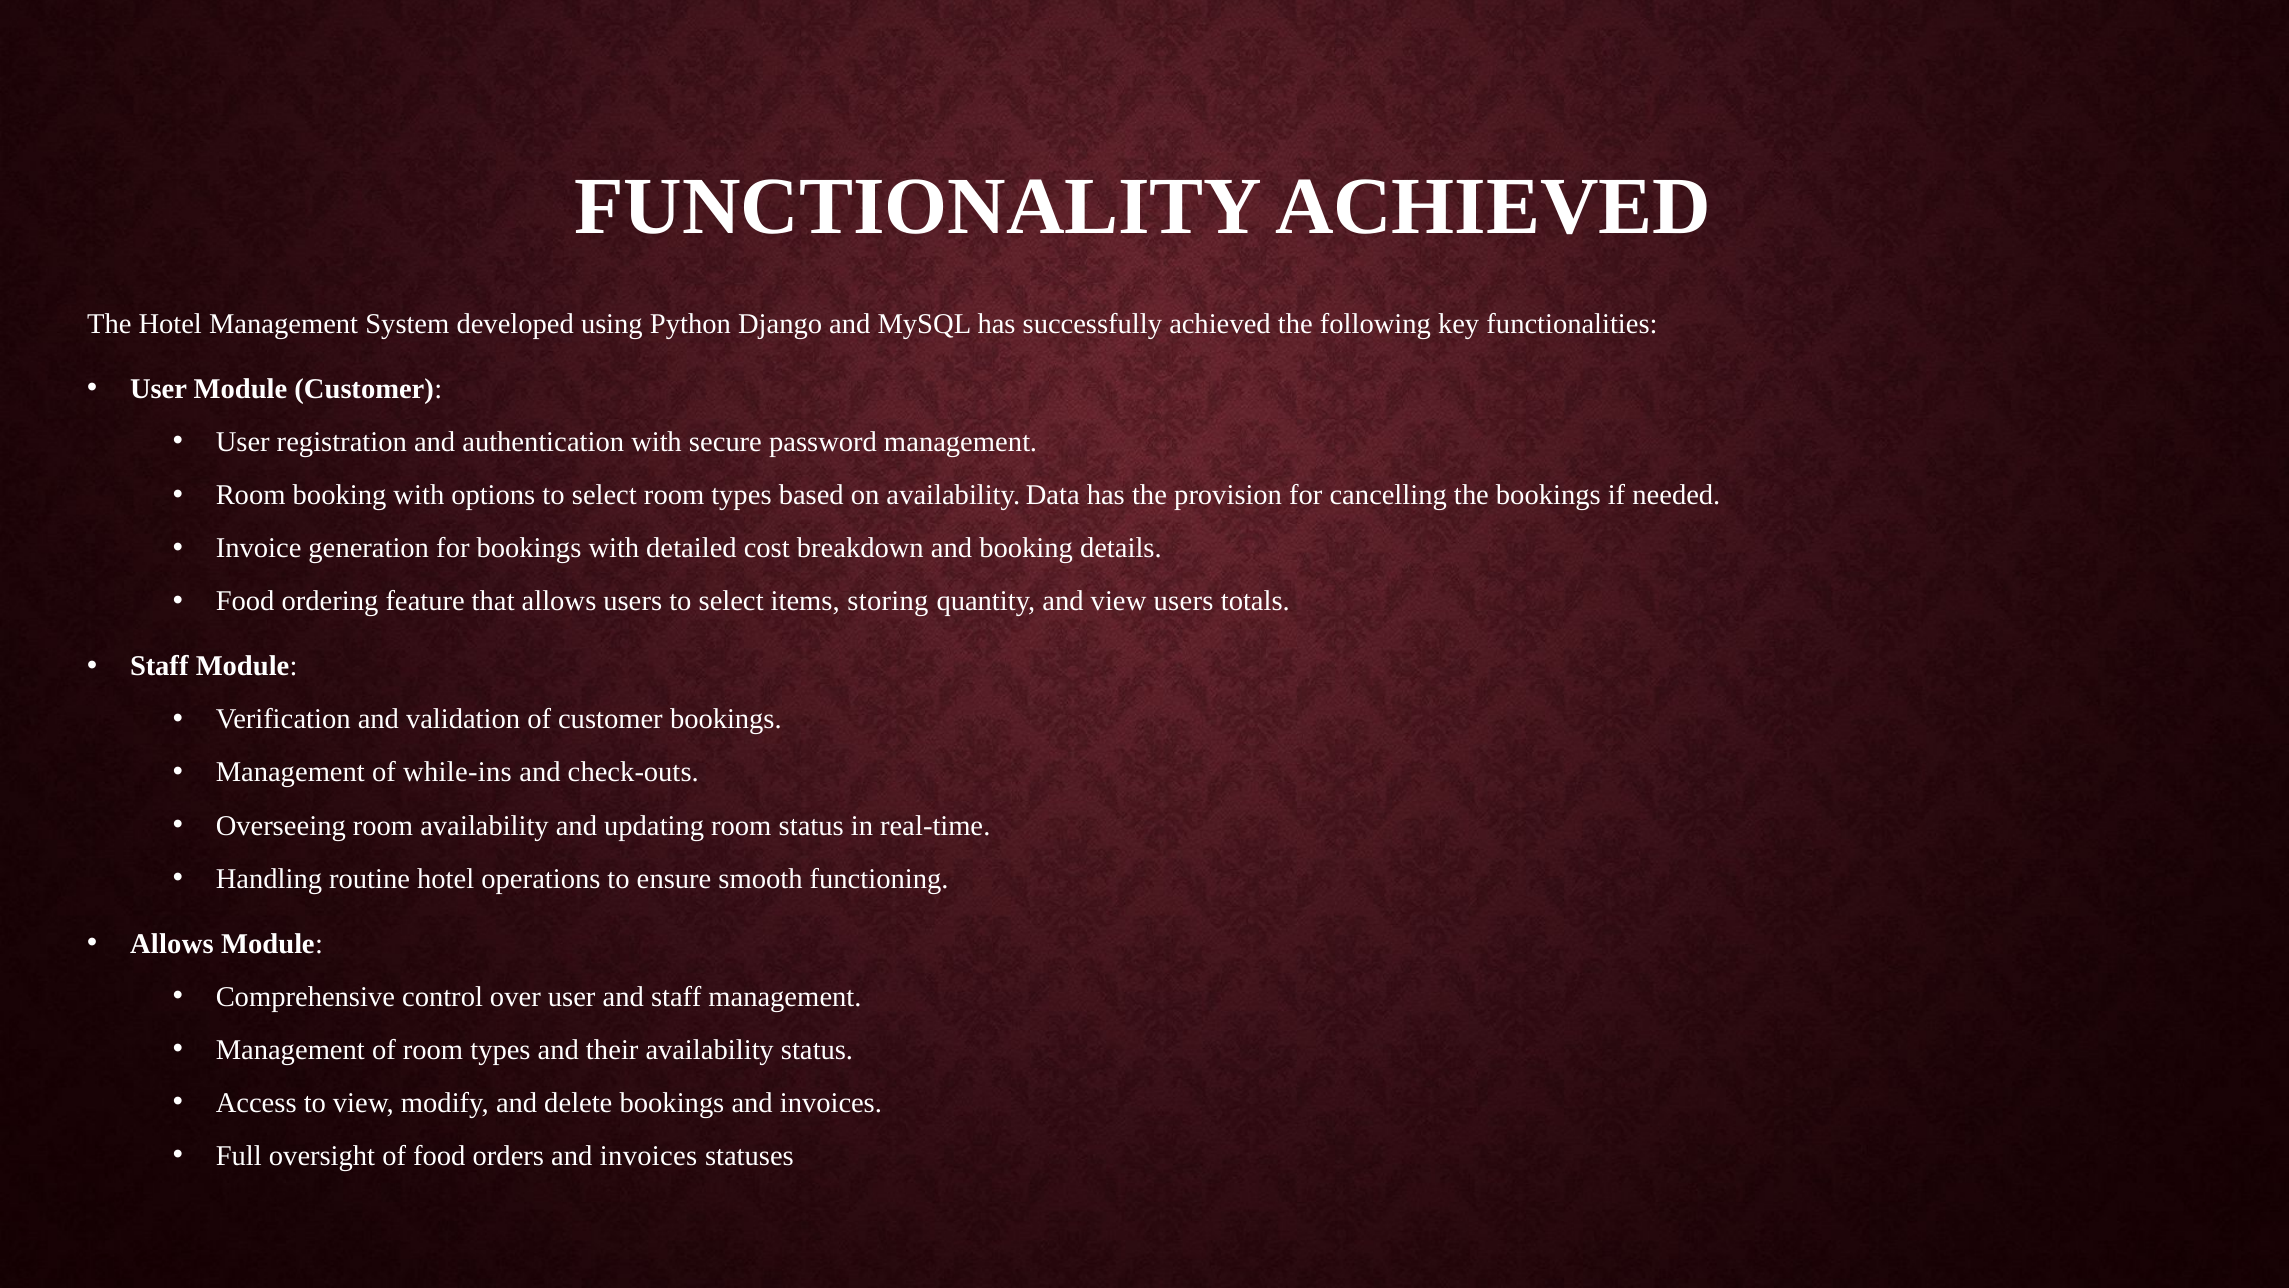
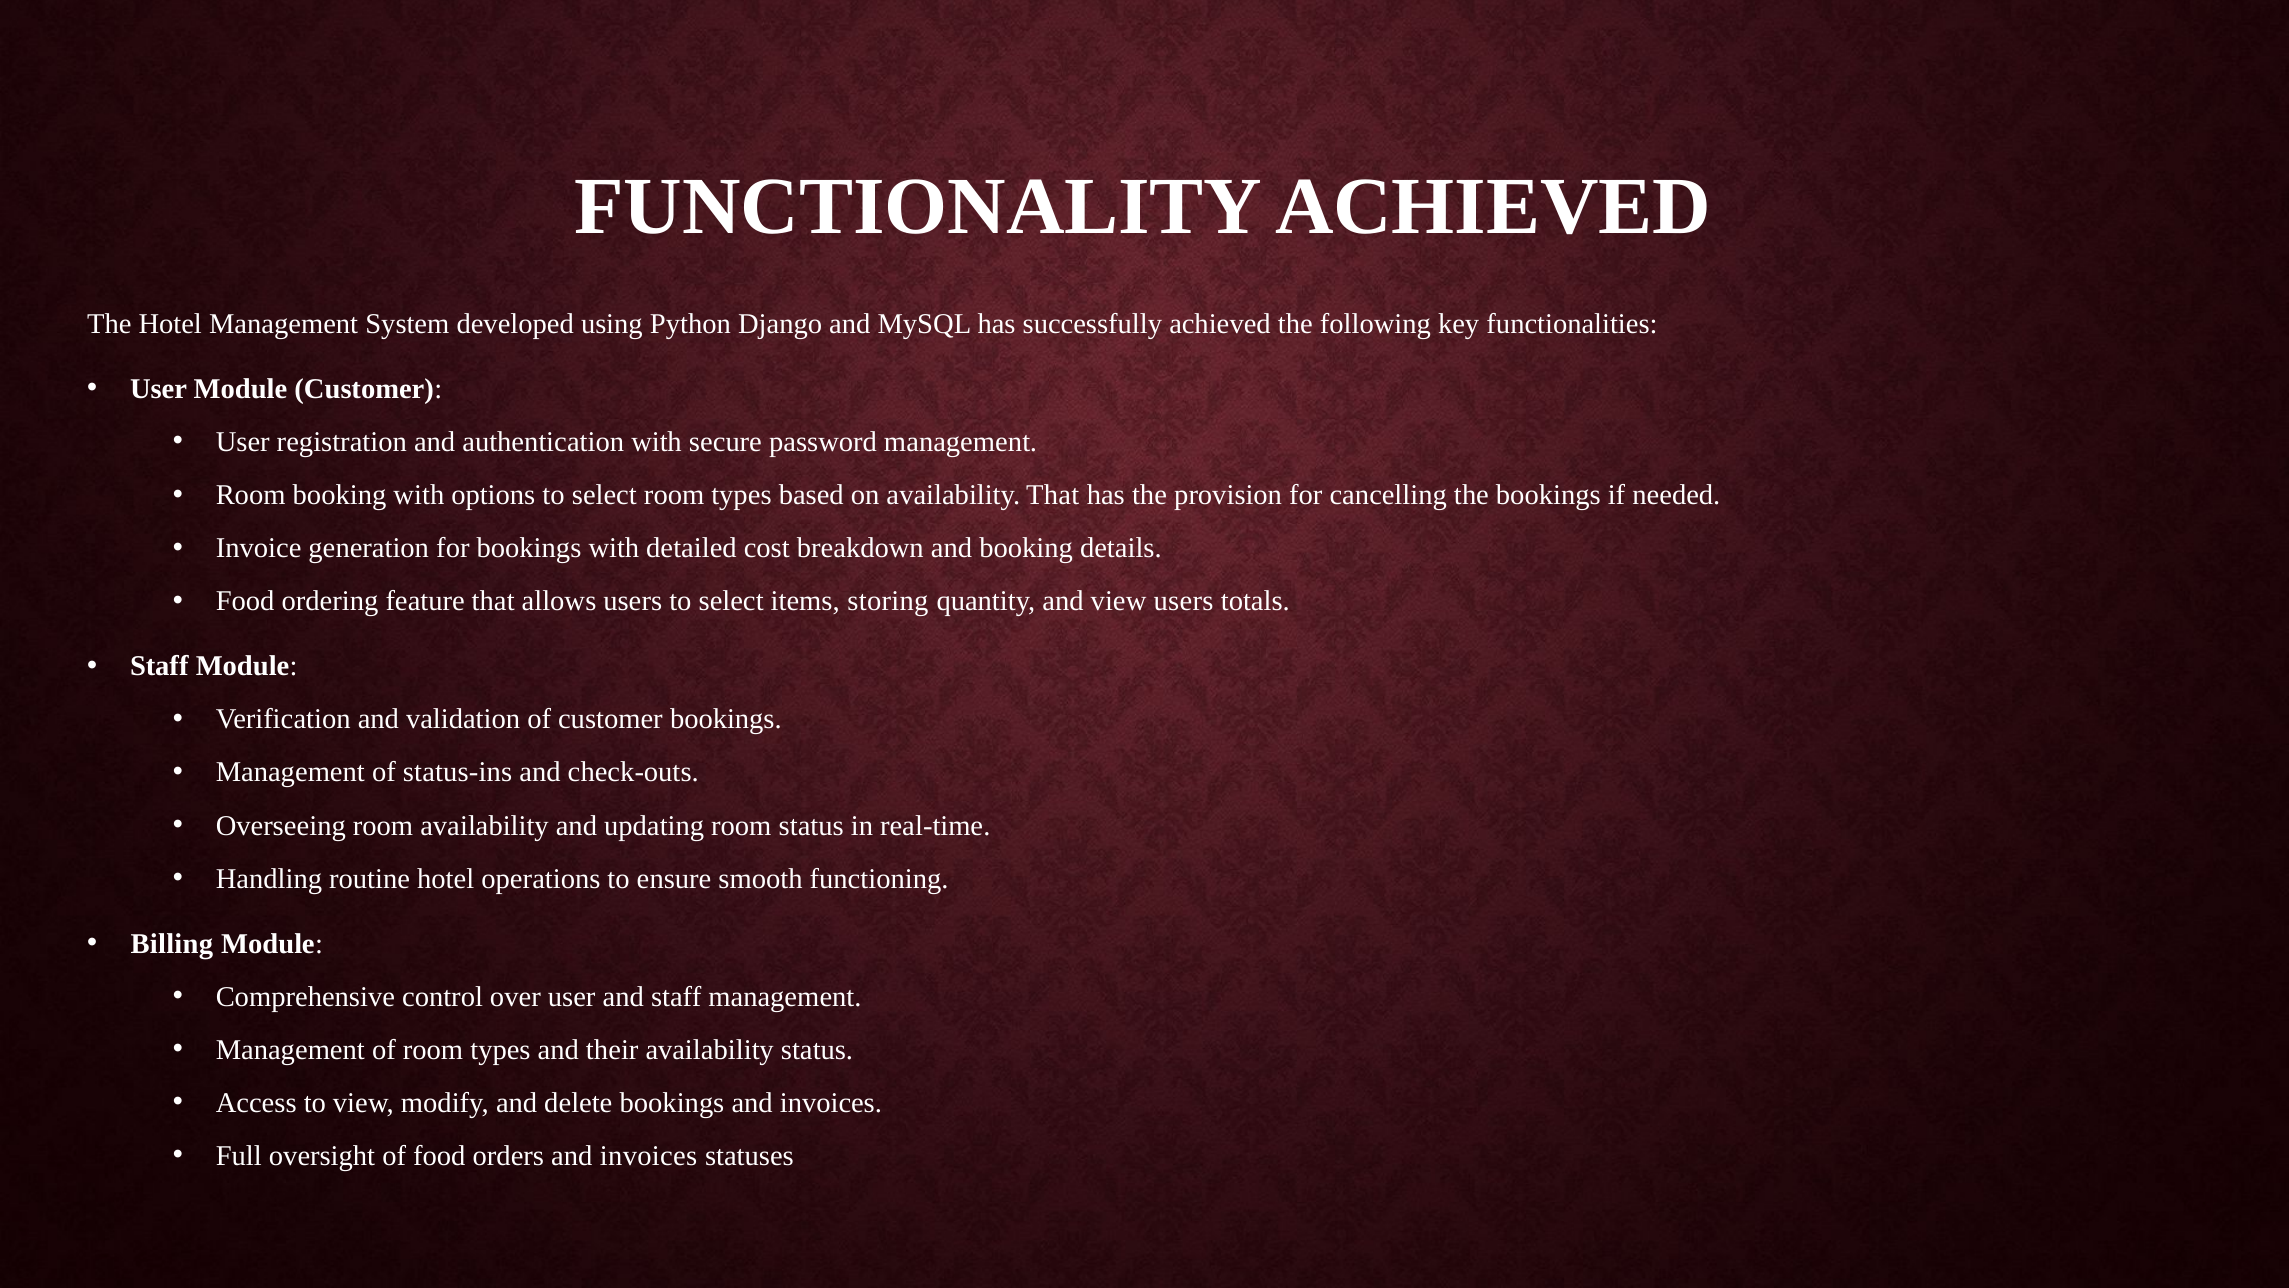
availability Data: Data -> That (1053, 495)
while-ins: while-ins -> status-ins (458, 772)
Allows: Allows -> Billing (172, 943)
